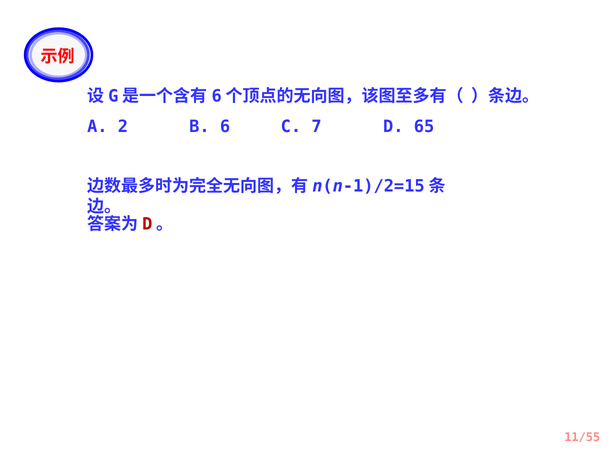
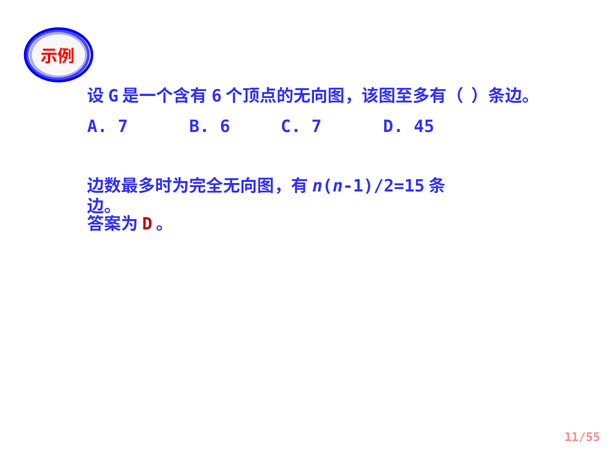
A 2: 2 -> 7 (123, 127)
65: 65 -> 45 (424, 127)
